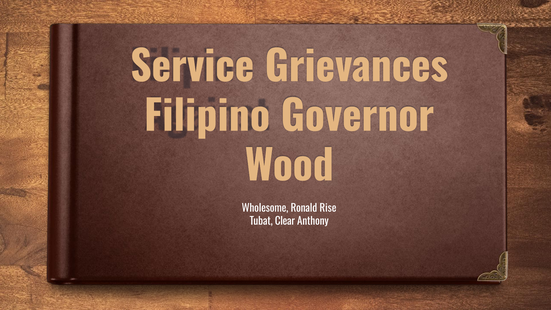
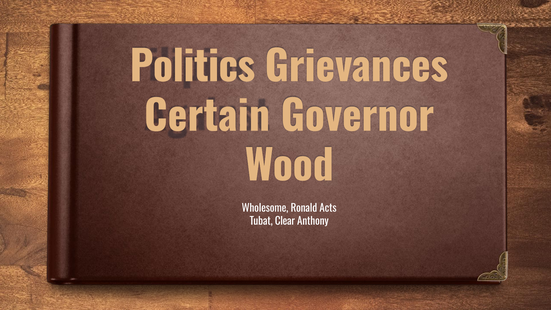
Service: Service -> Politics (192, 68)
Filipino: Filipino -> Certain (207, 117)
Rise: Rise -> Acts (328, 208)
